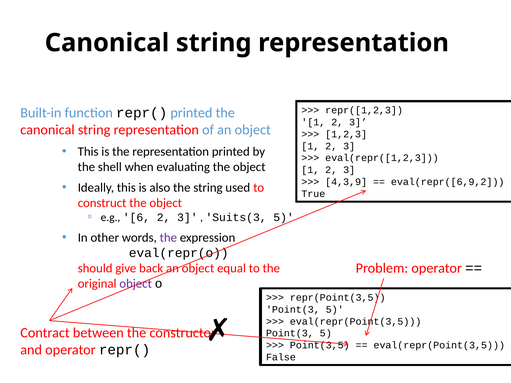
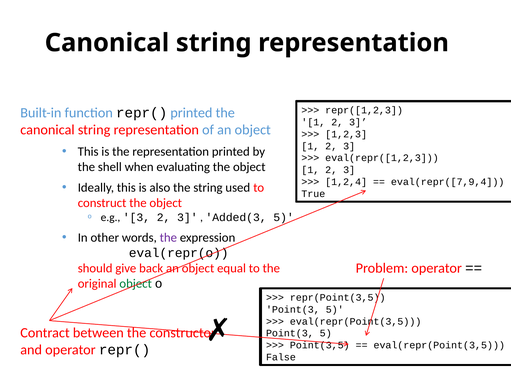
4,3,9: 4,3,9 -> 1,2,4 (346, 182)
eval(repr([6,9,2: eval(repr([6,9,2 -> eval(repr([7,9,4 (448, 182)
e.g 6: 6 -> 3 (136, 217)
Suits(3: Suits(3 -> Added(3 (236, 217)
object colour: purple -> green (136, 284)
